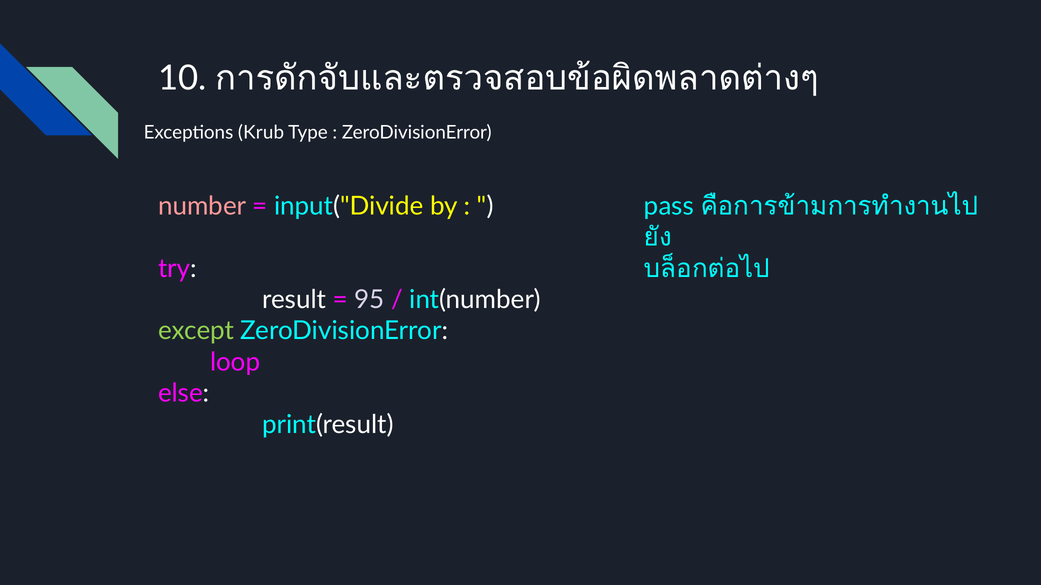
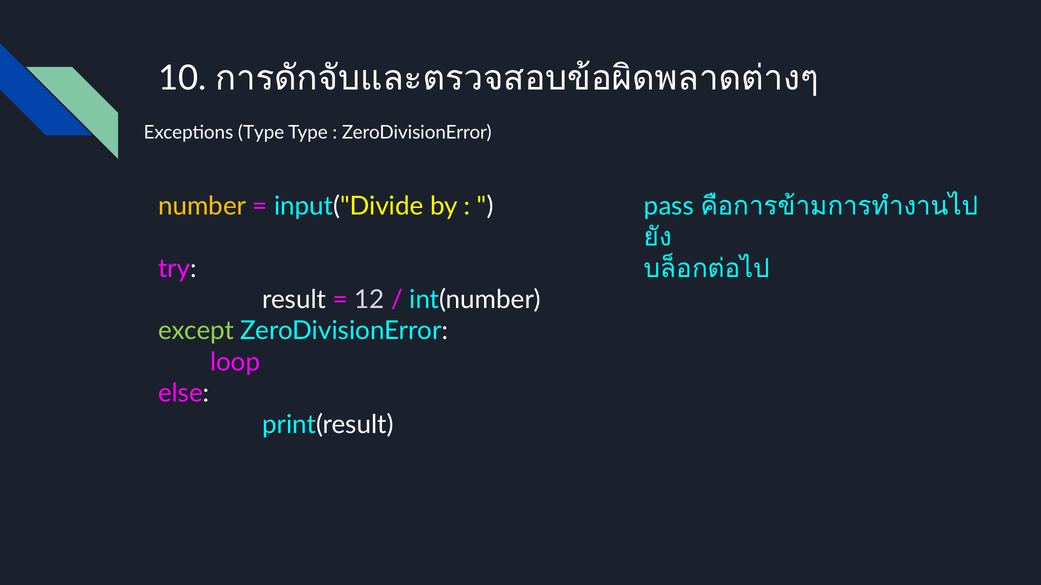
Exceptions Krub: Krub -> Type (261, 133)
number colour: pink -> yellow (202, 206)
95: 95 -> 12 (369, 300)
